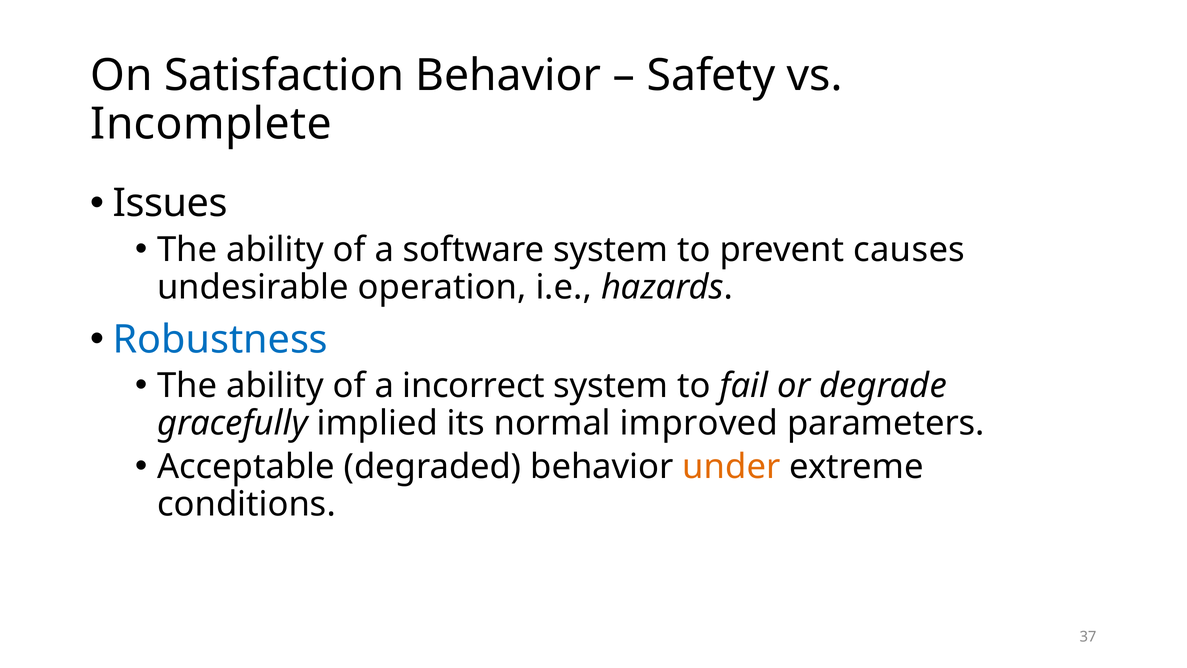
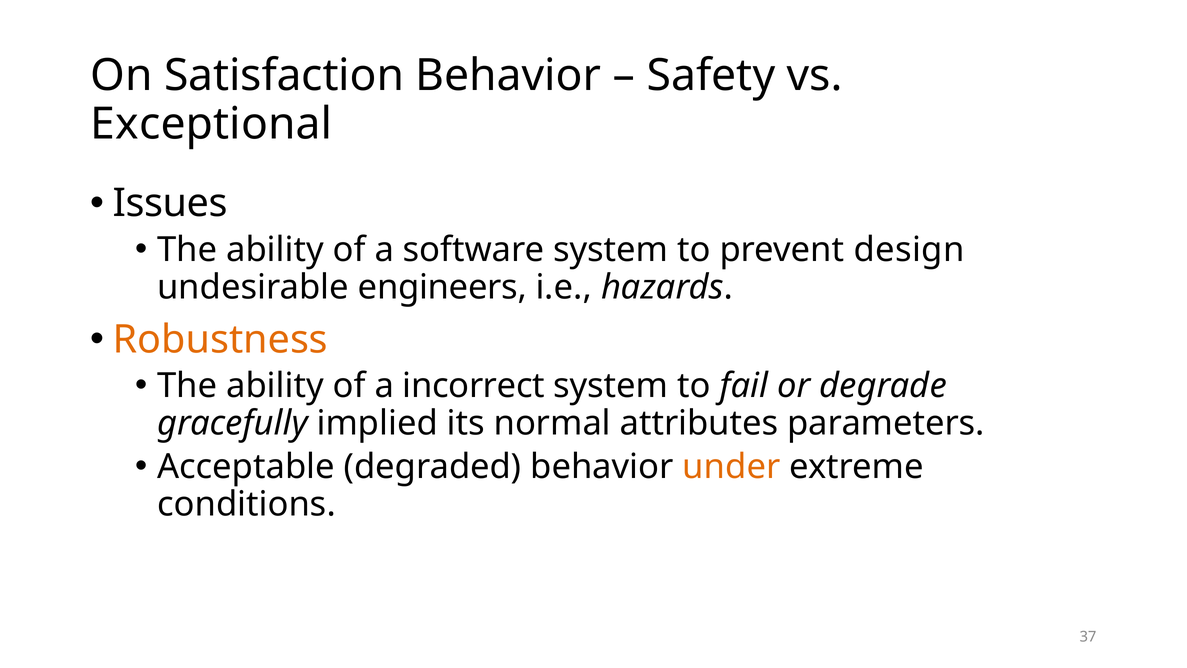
Incomplete: Incomplete -> Exceptional (211, 124)
causes: causes -> design (909, 250)
operation: operation -> engineers (442, 287)
Robustness colour: blue -> orange (220, 339)
improved: improved -> attributes (699, 423)
